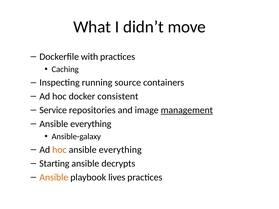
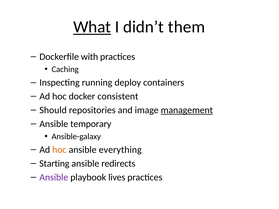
What underline: none -> present (92, 27)
move: move -> them (187, 27)
source: source -> deploy (128, 83)
Service: Service -> Should (53, 110)
everything: everything -> temporary (91, 124)
decrypts: decrypts -> redirects (118, 164)
Ansible colour: orange -> purple (54, 177)
